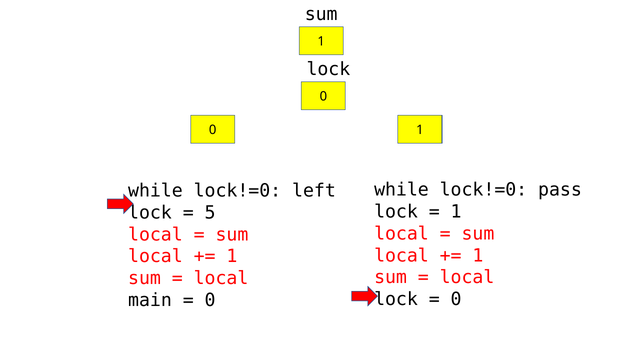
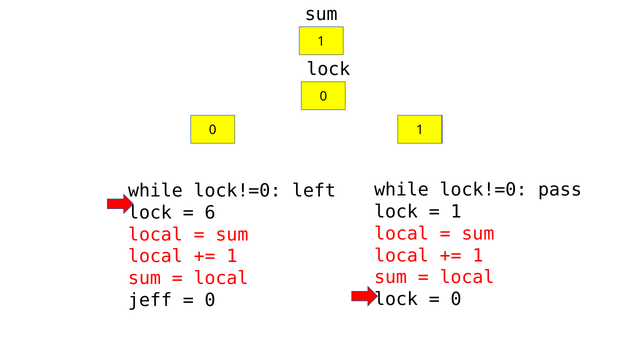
5: 5 -> 6 (210, 213)
main: main -> jeff (150, 300)
